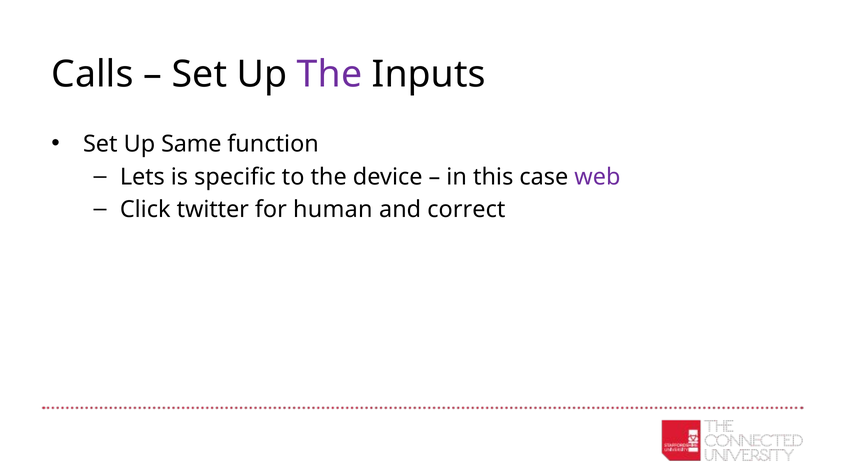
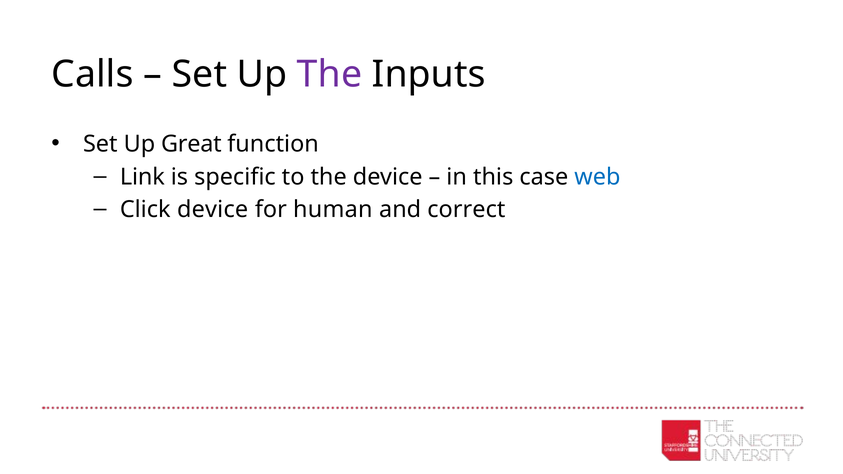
Same: Same -> Great (191, 144)
Lets: Lets -> Link (142, 177)
web colour: purple -> blue (597, 177)
Click twitter: twitter -> device (213, 210)
